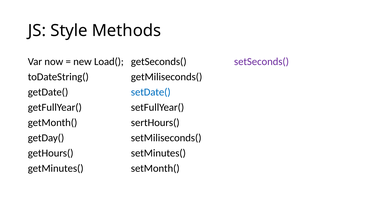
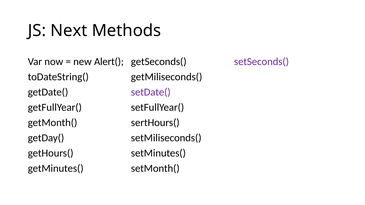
Style: Style -> Next (69, 31)
Load(: Load( -> Alert( (109, 62)
setDate( colour: blue -> purple (151, 92)
